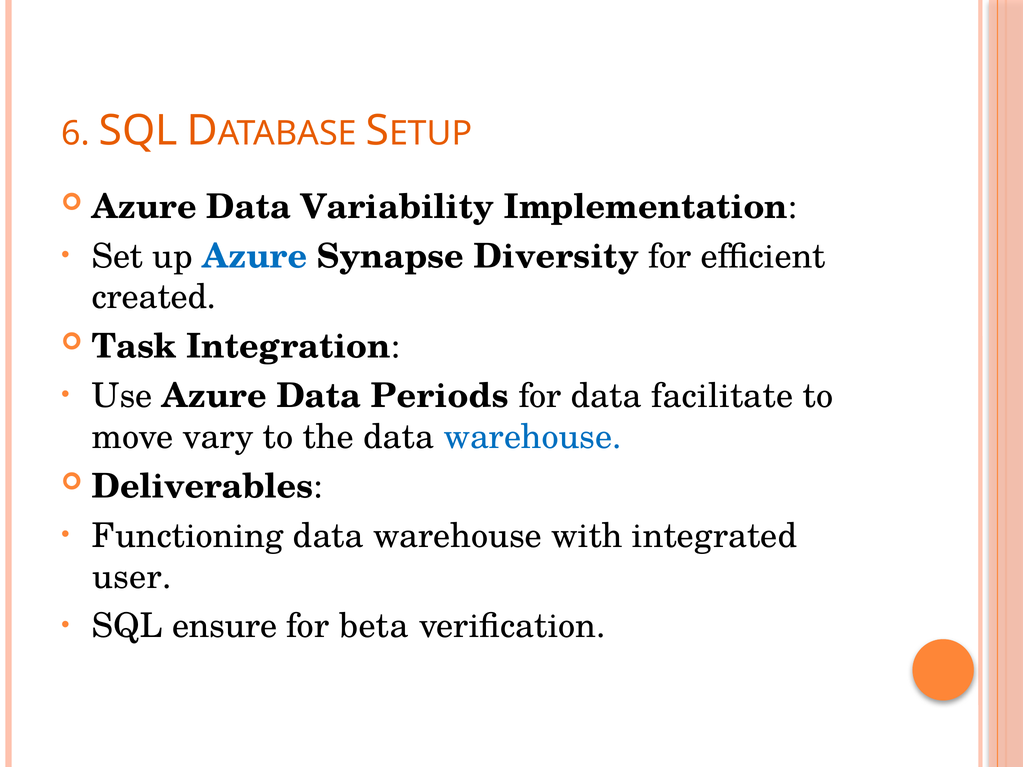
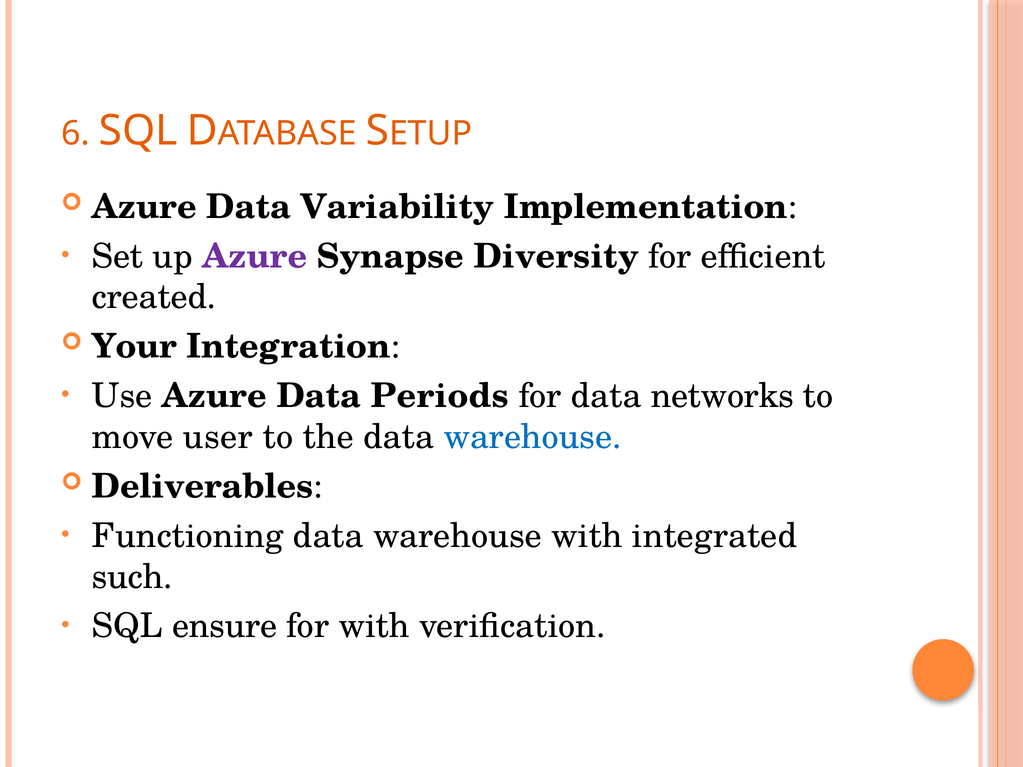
Azure colour: blue -> purple (255, 256)
Task: Task -> Your (134, 347)
facilitate: facilitate -> networks (722, 396)
vary: vary -> user (218, 437)
user: user -> such (132, 577)
for beta: beta -> with (374, 626)
